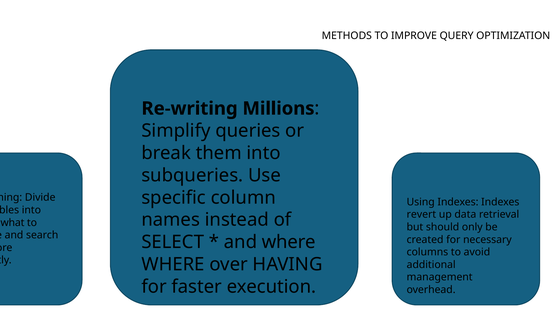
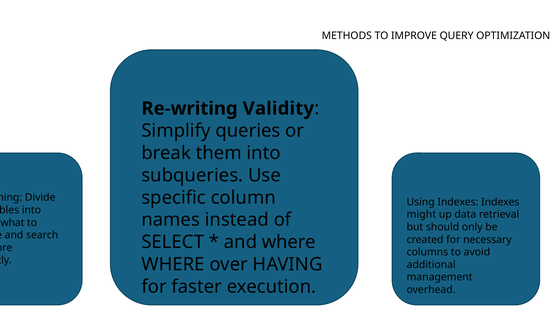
Millions: Millions -> Validity (278, 108)
revert: revert -> might (421, 214)
